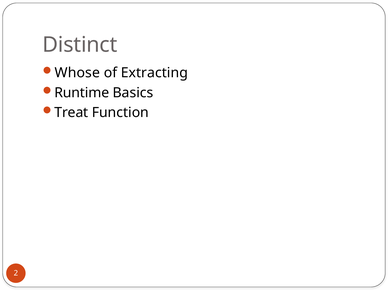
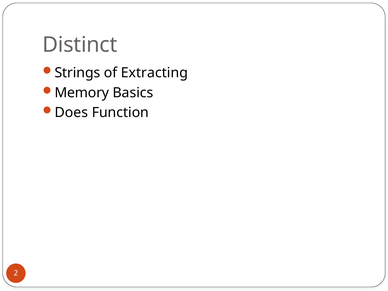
Whose: Whose -> Strings (77, 73)
Runtime: Runtime -> Memory (82, 93)
Treat: Treat -> Does (71, 113)
